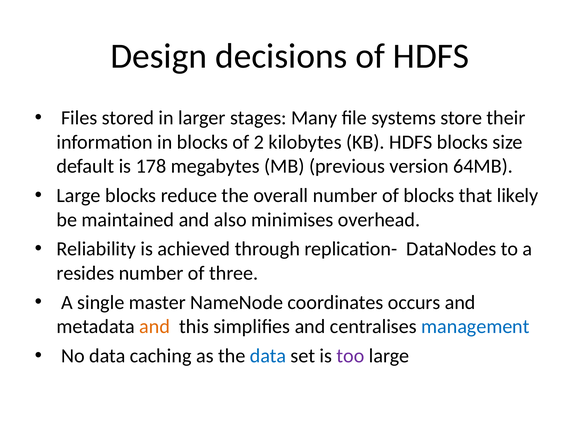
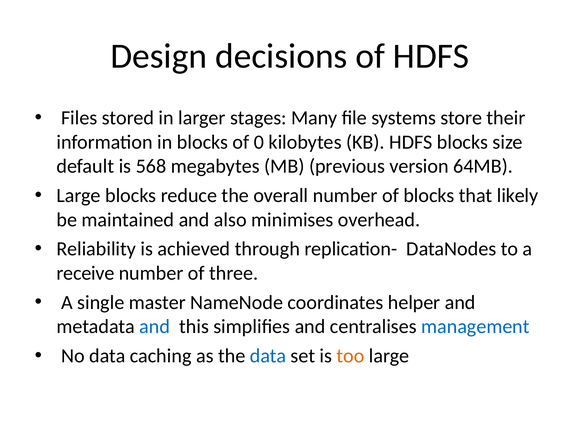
2: 2 -> 0 (259, 142)
178: 178 -> 568 (151, 166)
resides: resides -> receive (85, 273)
occurs: occurs -> helper (414, 302)
and colour: orange -> blue (155, 327)
too colour: purple -> orange (351, 356)
